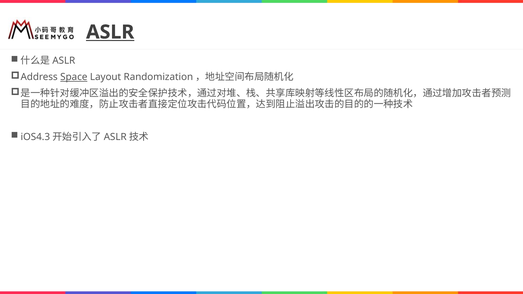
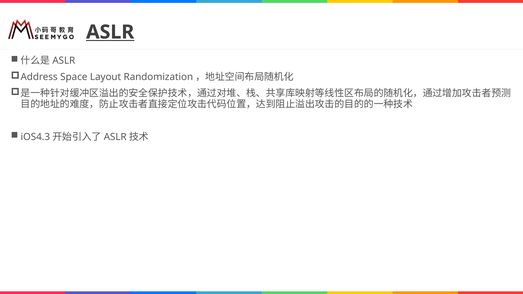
Space underline: present -> none (74, 77)
